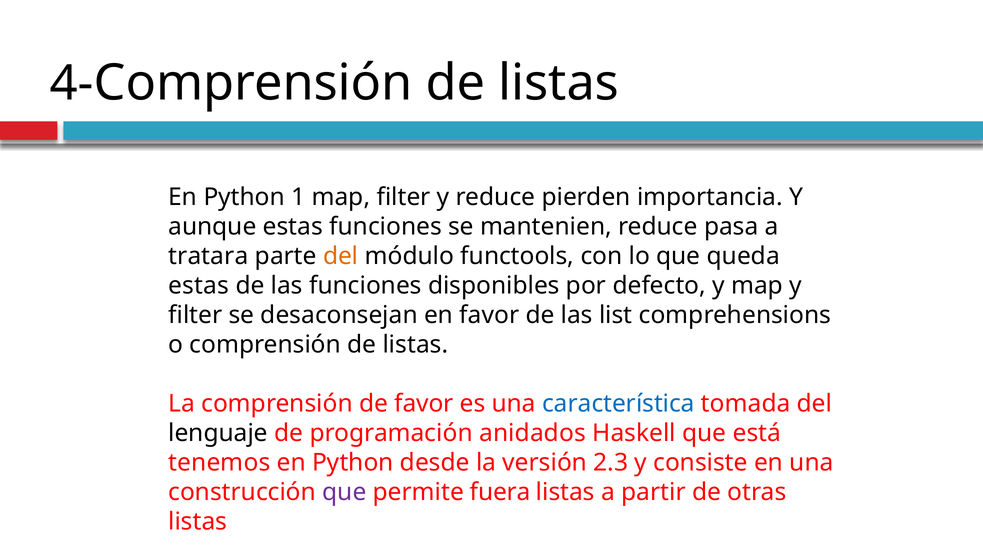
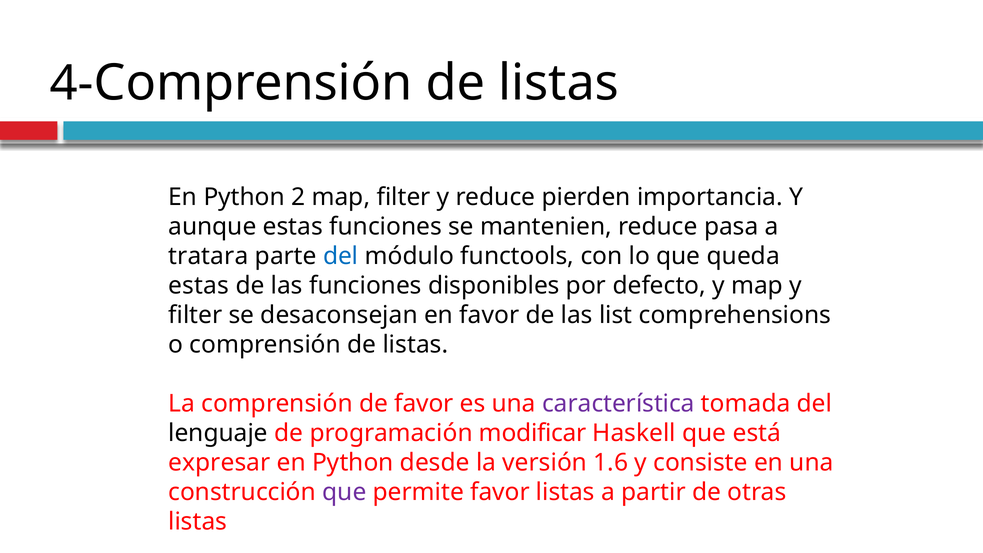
1: 1 -> 2 (298, 197)
del colour: orange -> blue (341, 256)
característica colour: blue -> purple (618, 404)
anidados: anidados -> modificar (533, 433)
tenemos: tenemos -> expresar (219, 462)
2.3: 2.3 -> 1.6 (611, 462)
permite fuera: fuera -> favor (500, 492)
